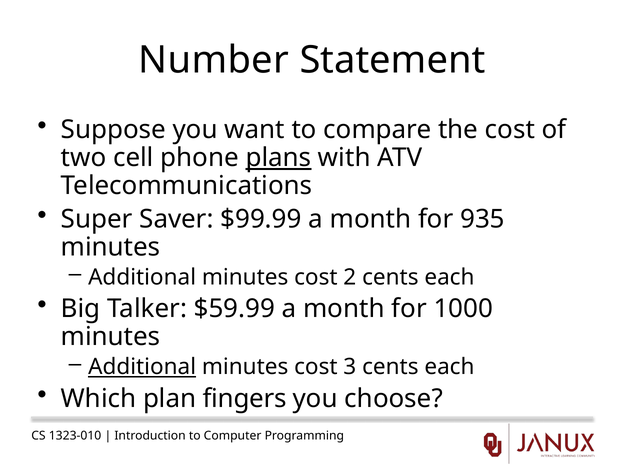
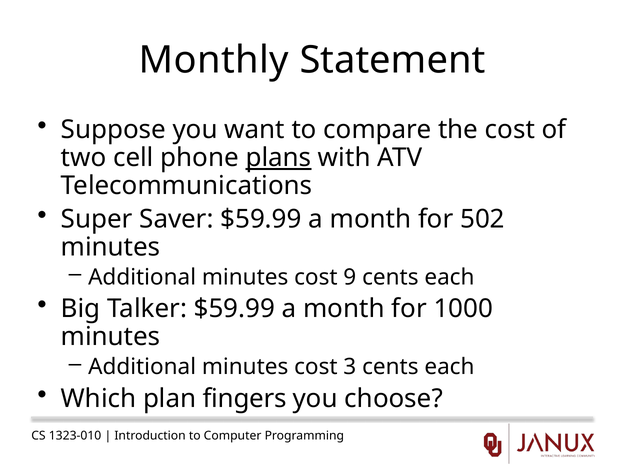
Number: Number -> Monthly (214, 60)
Saver $99.99: $99.99 -> $59.99 (261, 219)
935: 935 -> 502 (482, 219)
2: 2 -> 9 (350, 277)
Additional underline: present -> none (142, 367)
